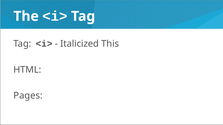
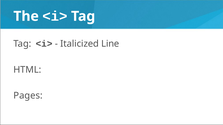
This: This -> Line (110, 44)
